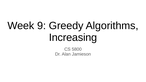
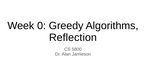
9: 9 -> 0 (42, 26)
Increasing: Increasing -> Reflection (73, 37)
